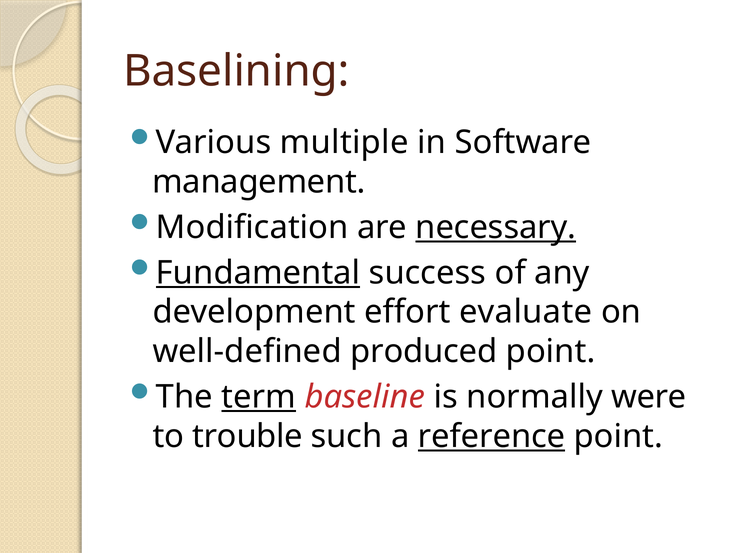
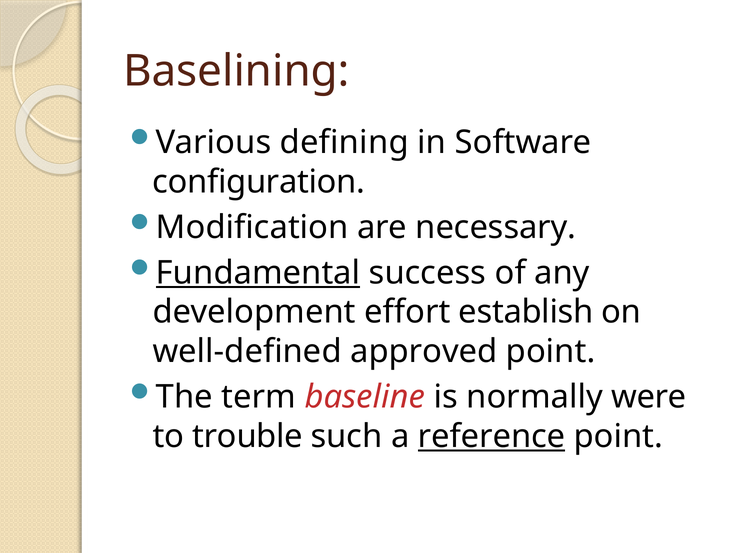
multiple: multiple -> defining (344, 142)
management: management -> configuration (259, 182)
necessary underline: present -> none (496, 227)
evaluate: evaluate -> establish (526, 312)
produced: produced -> approved (424, 352)
term underline: present -> none (259, 397)
